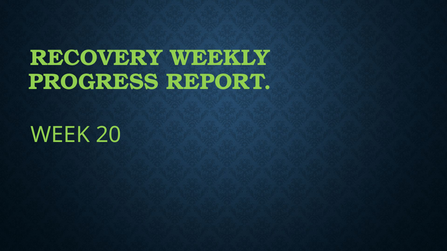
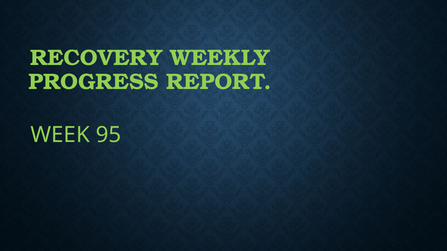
20: 20 -> 95 (108, 135)
